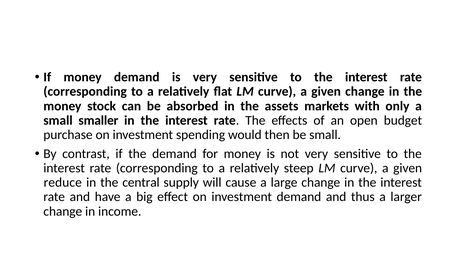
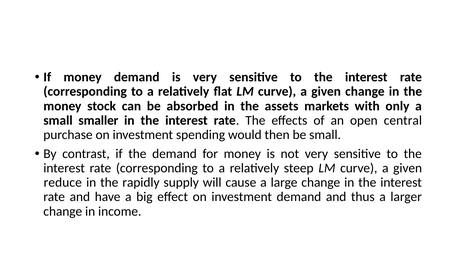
budget: budget -> central (403, 120)
central: central -> rapidly (141, 183)
